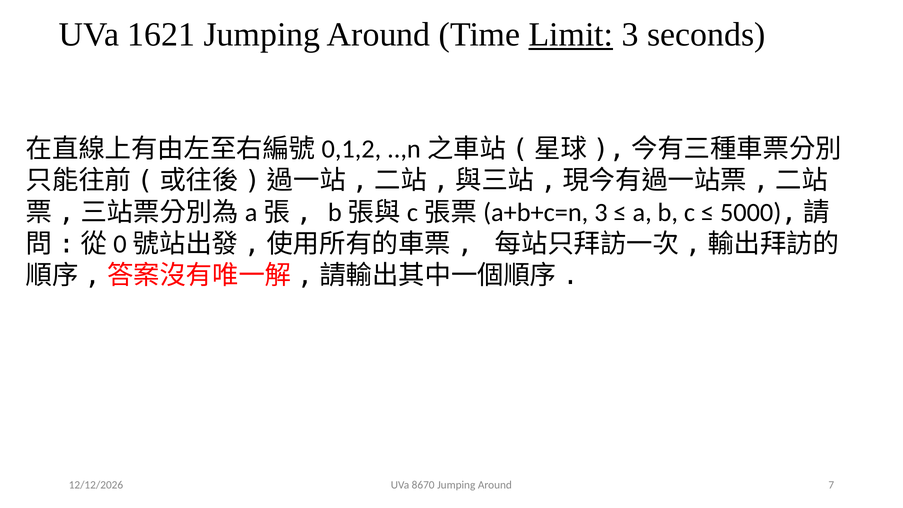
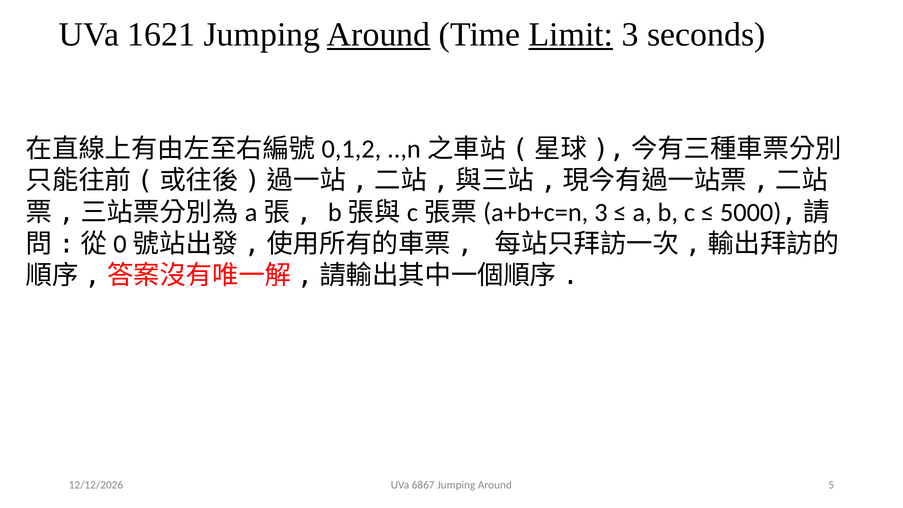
Around underline: none -> present (379, 34)
8670: 8670 -> 6867 (423, 485)
7: 7 -> 5 (831, 485)
